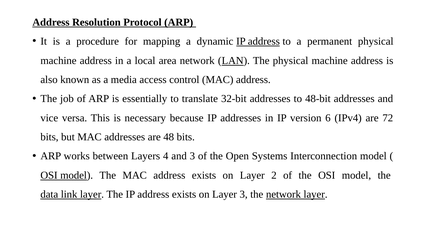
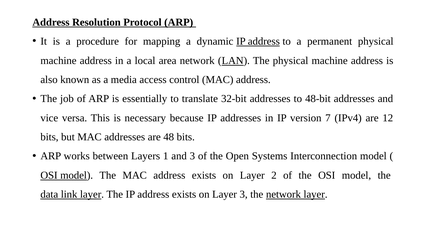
6: 6 -> 7 (328, 118)
72: 72 -> 12 (388, 118)
4: 4 -> 1 (166, 157)
